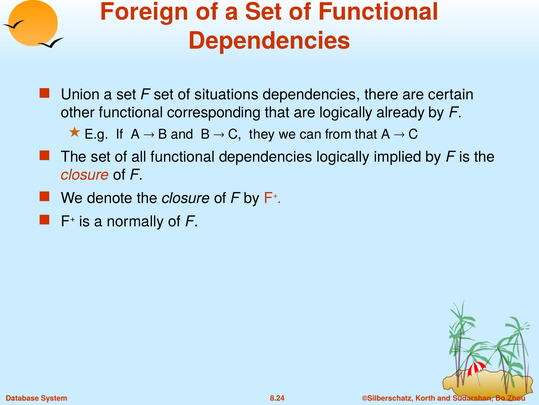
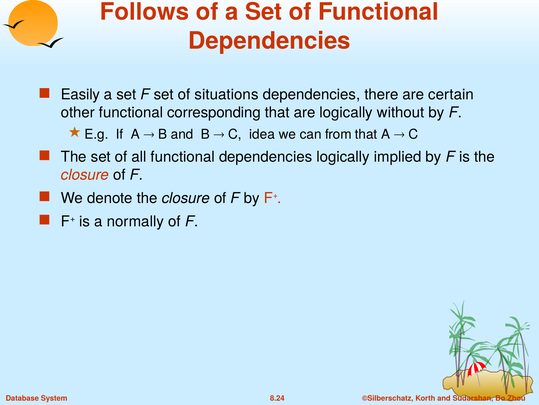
Foreign: Foreign -> Follows (145, 12)
Union: Union -> Easily (80, 95)
already: already -> without (401, 112)
they: they -> idea (262, 134)
